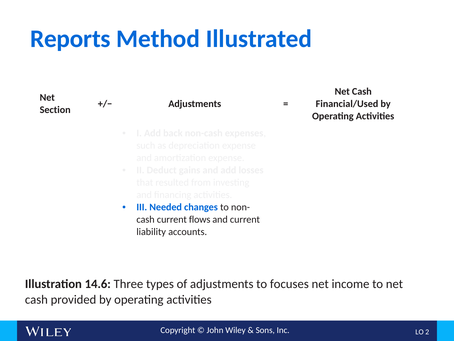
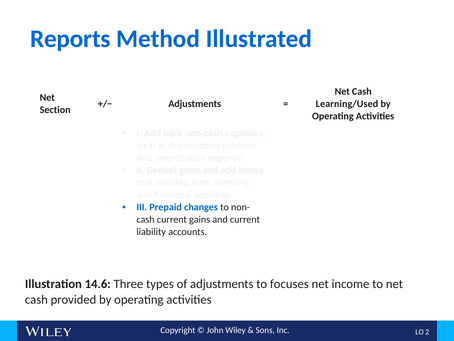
Financial/Used: Financial/Used -> Learning/Used (347, 104)
Needed: Needed -> Prepaid (166, 207)
current flows: flows -> gains (200, 219)
